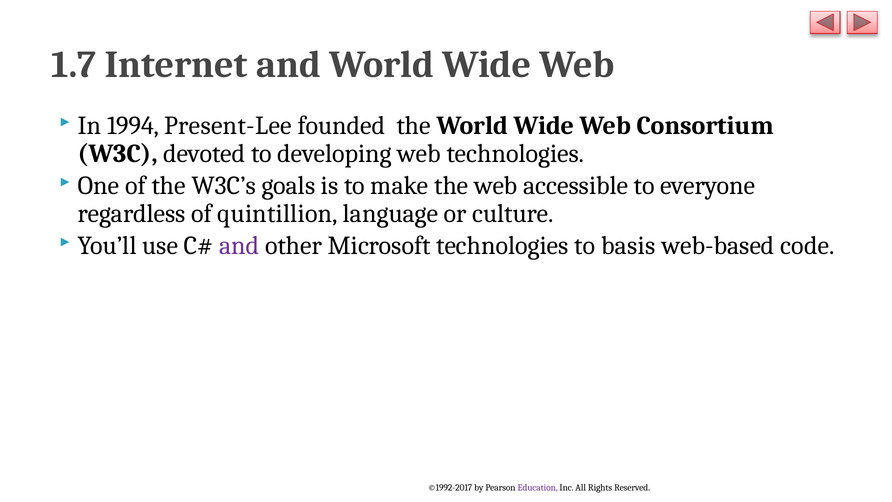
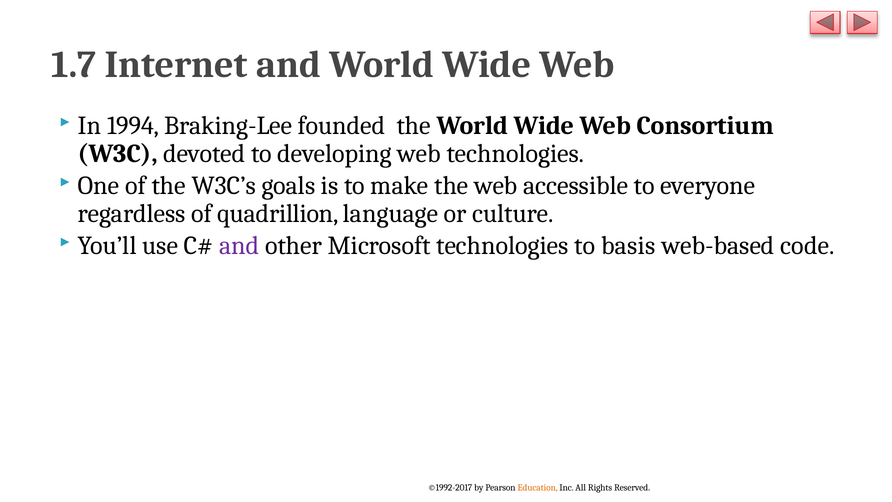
Present-Lee: Present-Lee -> Braking-Lee (228, 126)
quintillion: quintillion -> quadrillion (278, 214)
Education colour: purple -> orange (538, 487)
